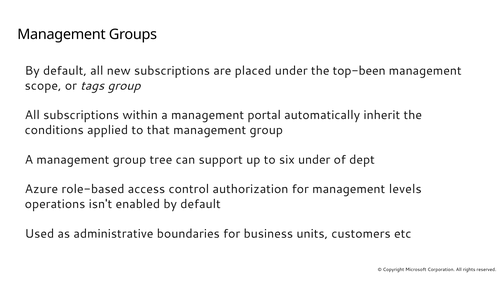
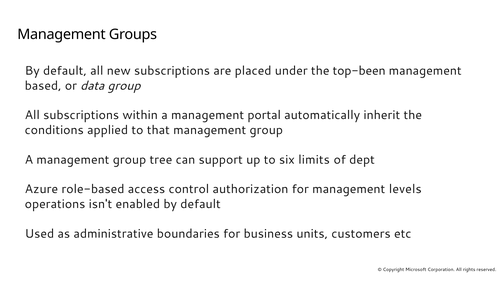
scope: scope -> based (43, 86)
tags: tags -> data (92, 86)
six under: under -> limits (314, 160)
